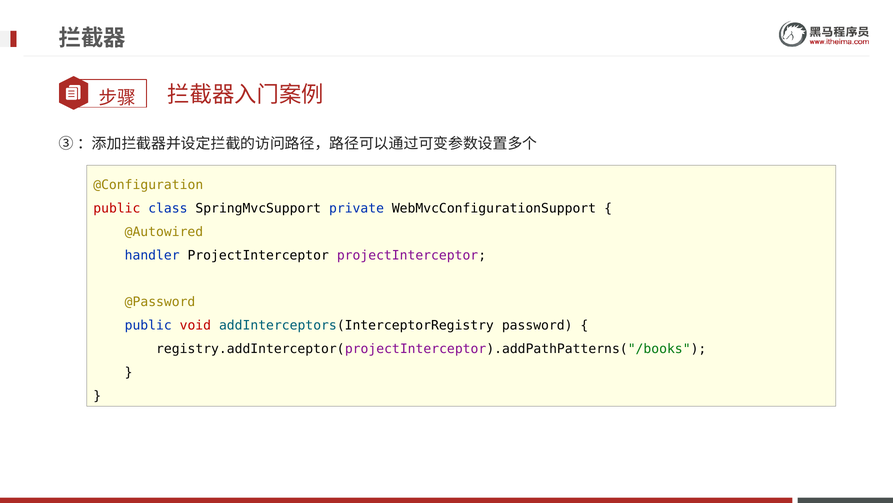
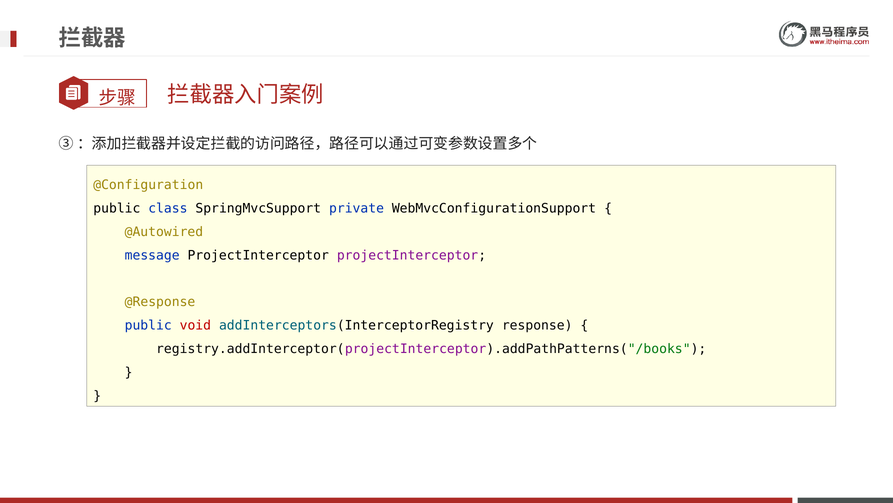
public colour: red -> black (117, 208)
handler: handler -> message (152, 255)
@Password: @Password -> @Response (160, 302)
password: password -> response (537, 325)
